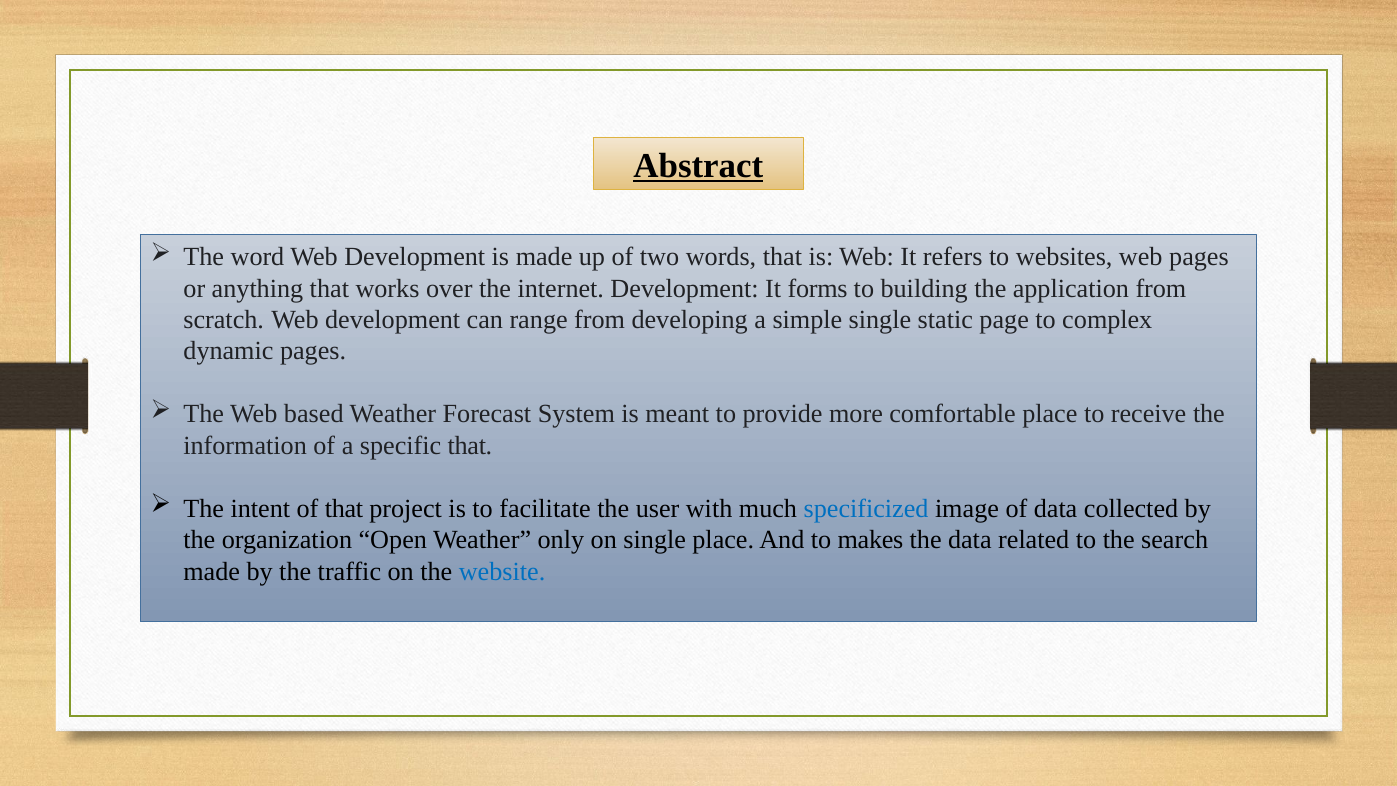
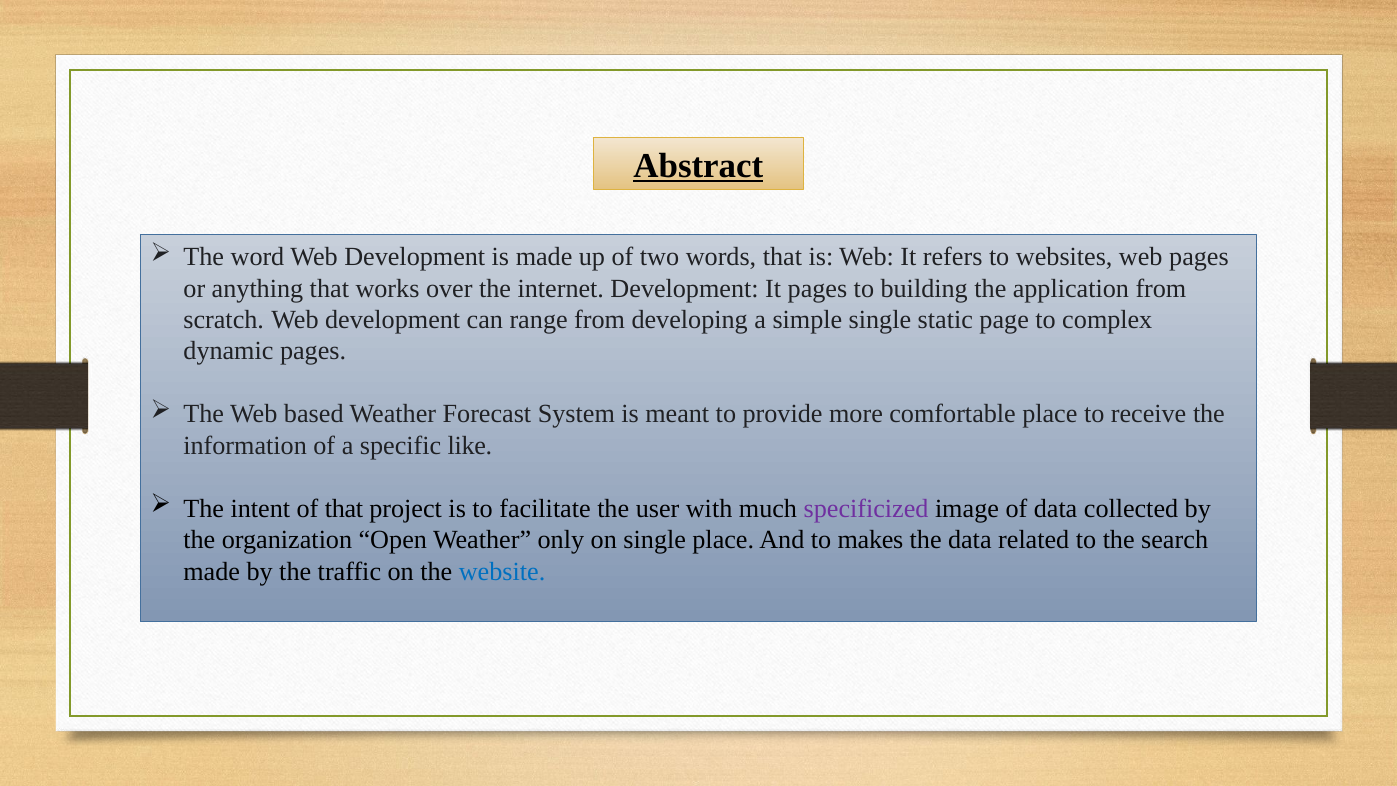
It forms: forms -> pages (817, 288)
specific that: that -> like (470, 446)
specificized colour: blue -> purple (866, 508)
